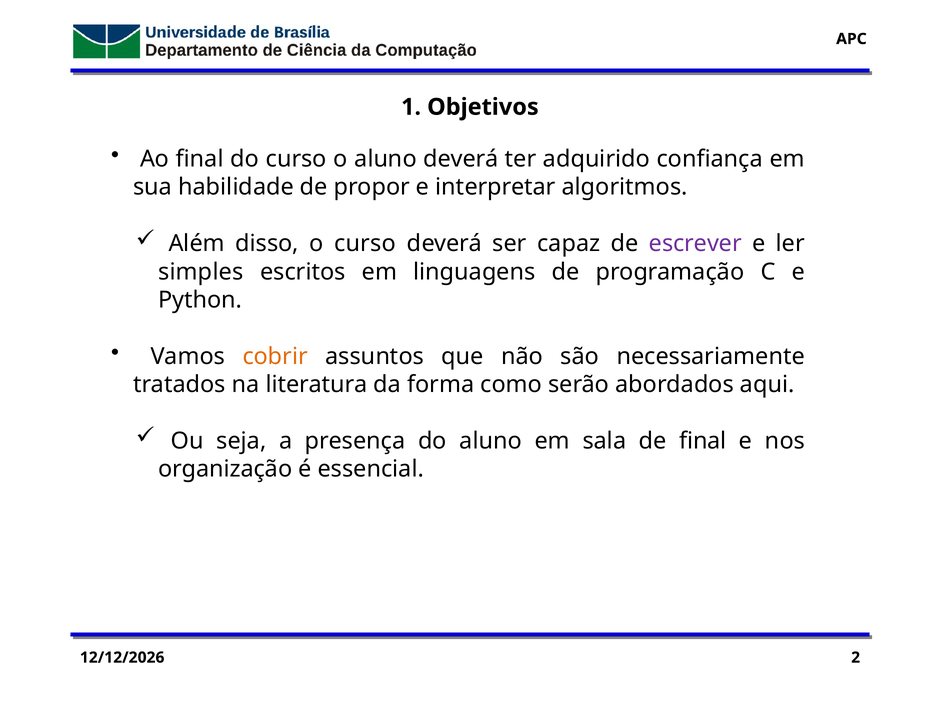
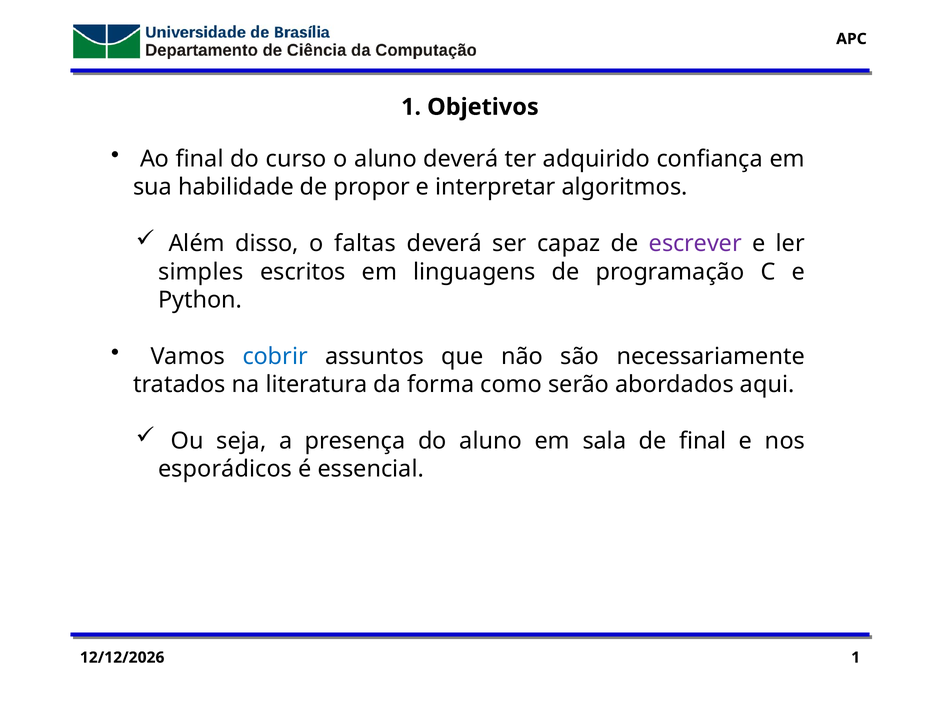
o curso: curso -> faltas (365, 244)
cobrir colour: orange -> blue (275, 356)
organização: organização -> esporádicos (225, 469)
2: 2 -> 1 (856, 658)
